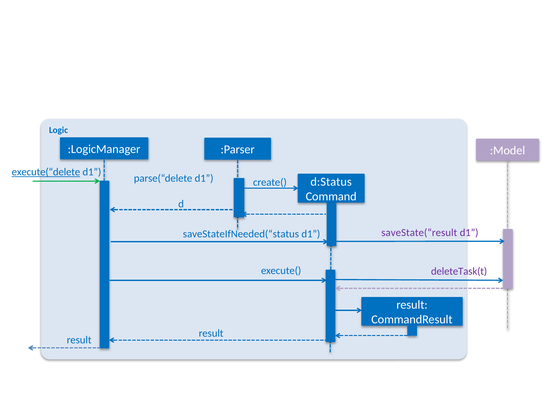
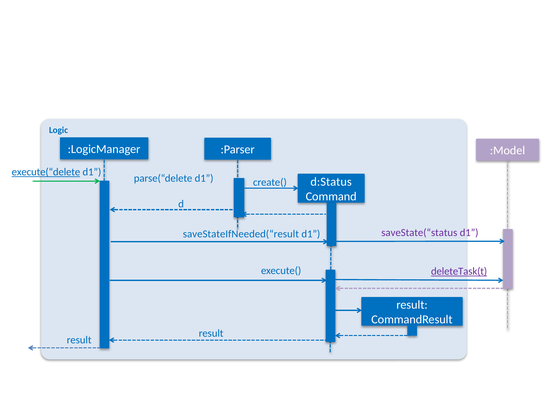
saveStateIfNeeded(“status: saveStateIfNeeded(“status -> saveStateIfNeeded(“result (241, 234)
saveState(“result: saveState(“result -> saveState(“status (419, 232)
deleteTask(t underline: none -> present (459, 271)
